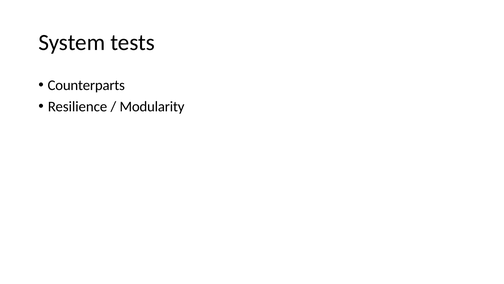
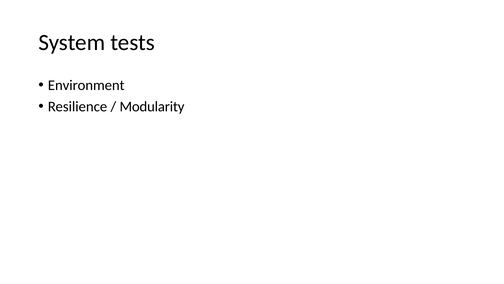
Counterparts: Counterparts -> Environment (86, 85)
